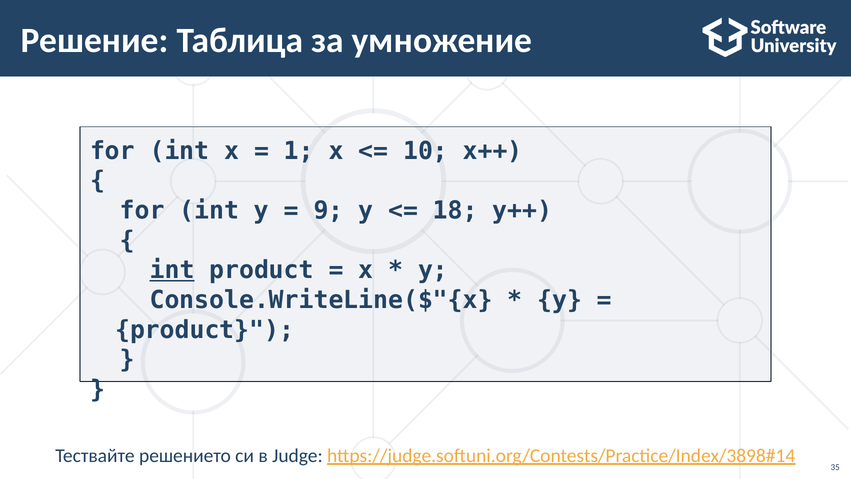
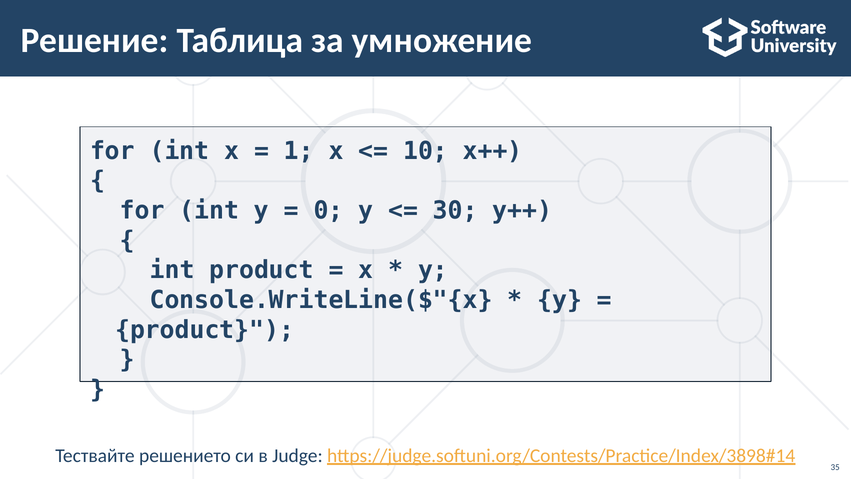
9: 9 -> 0 (329, 210)
18: 18 -> 30 (455, 210)
int underline: present -> none (172, 270)
